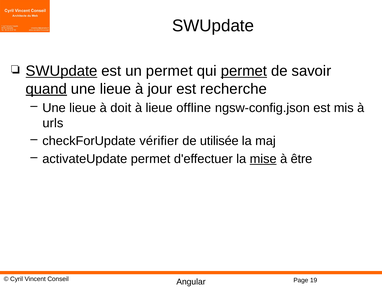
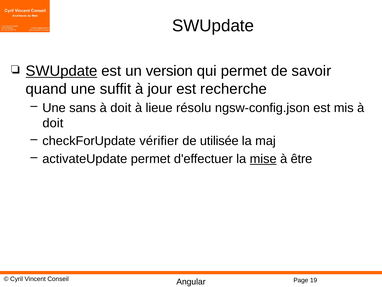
un permet: permet -> version (169, 71)
permet underline: present -> none (244, 71)
quand underline: present -> none (46, 89)
lieue: lieue -> suffit (115, 89)
lieue: lieue -> sans (83, 108)
offline: offline -> résolu (194, 108)
urls: urls -> doit (53, 123)
